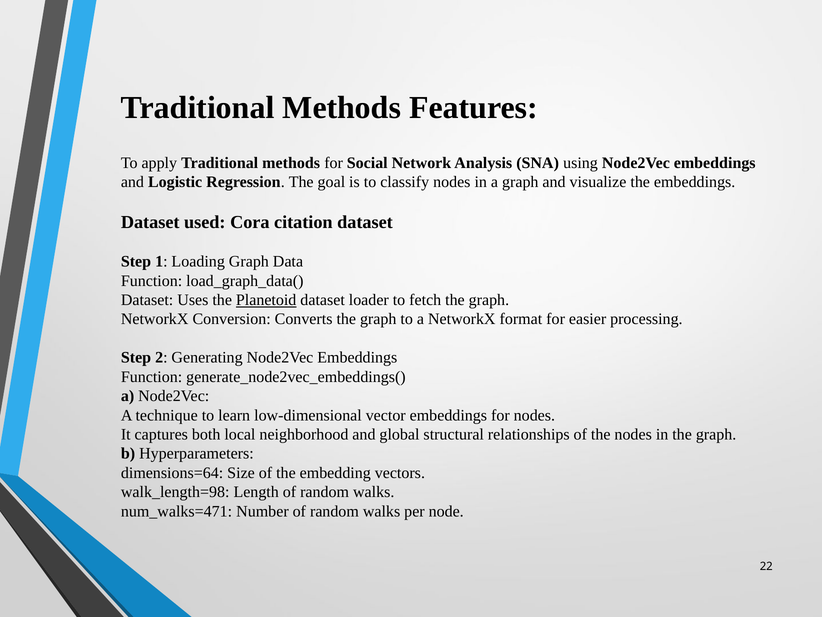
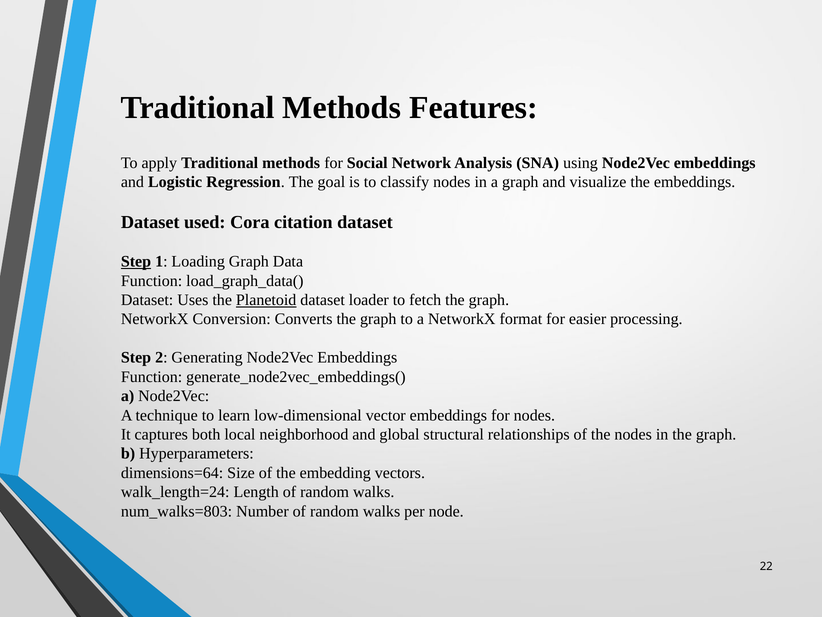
Step underline: none -> present (136, 261)
walk_length=98: walk_length=98 -> walk_length=24 (175, 492)
num_walks=471: num_walks=471 -> num_walks=803 (177, 511)
